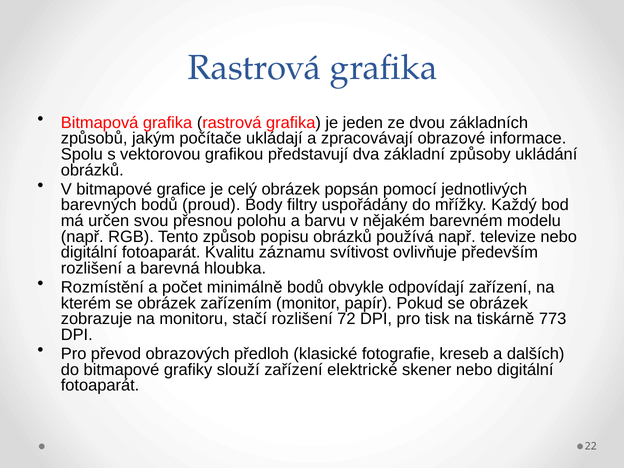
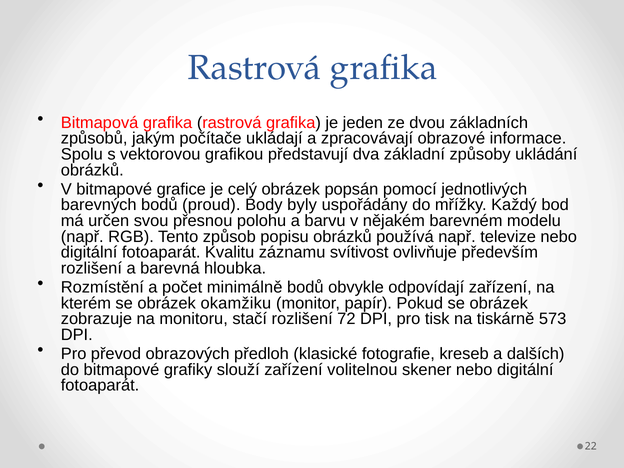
filtry: filtry -> byly (302, 205)
zařízením: zařízením -> okamžiku (236, 303)
773: 773 -> 573 (553, 319)
elektrické: elektrické -> volitelnou (362, 370)
